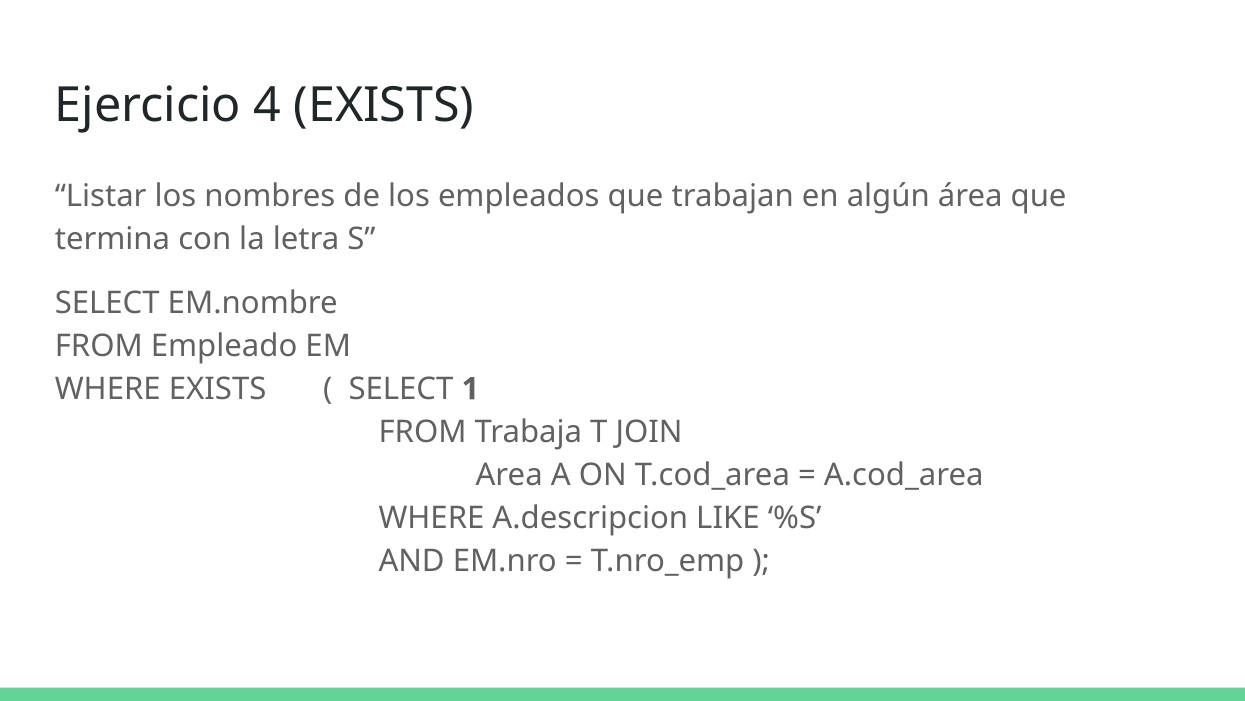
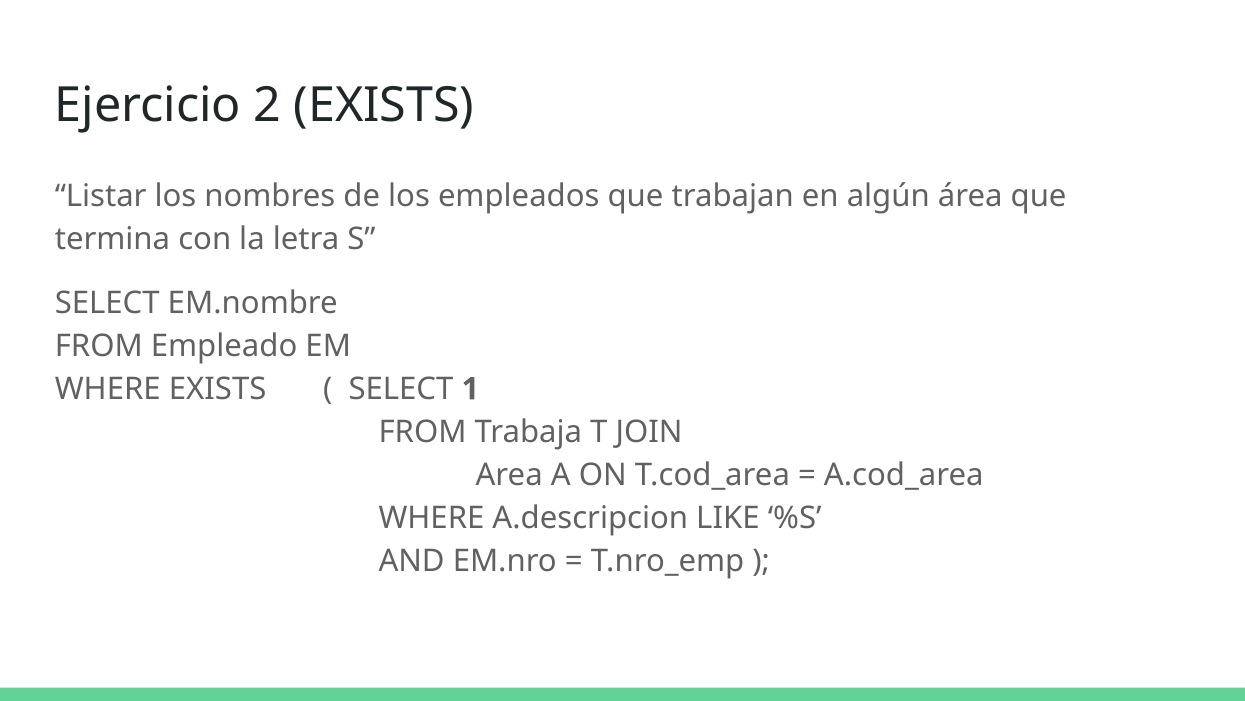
4: 4 -> 2 (267, 105)
